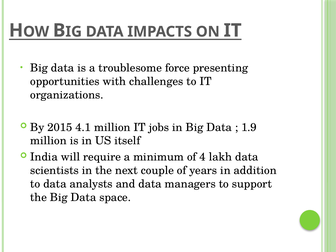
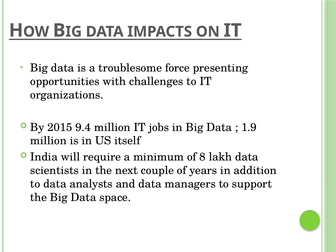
4.1: 4.1 -> 9.4 (83, 127)
4: 4 -> 8 (203, 157)
